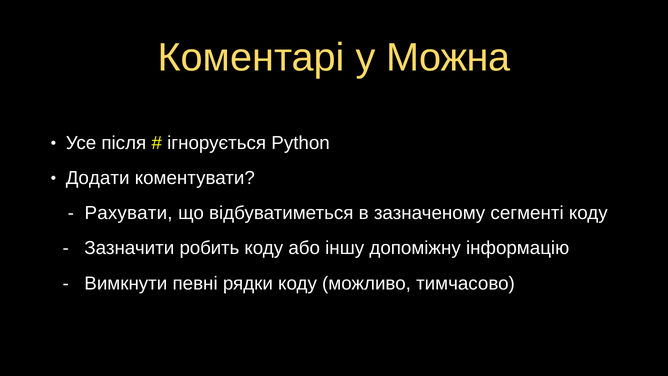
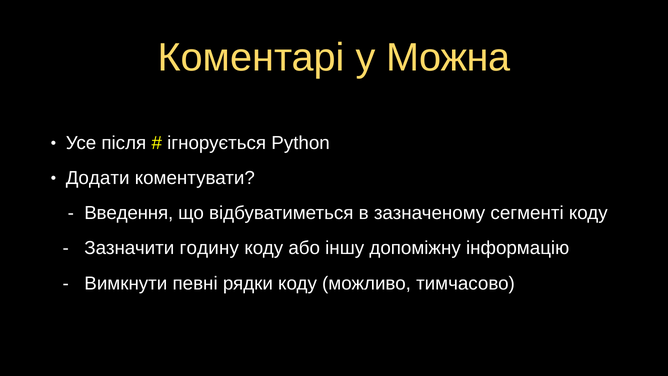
Рахувати: Рахувати -> Введення (129, 213)
робить: робить -> годину (209, 248)
